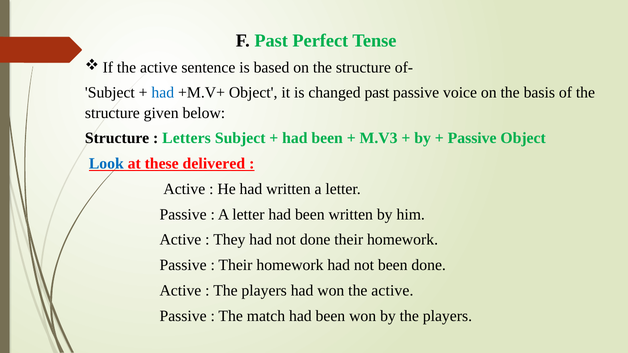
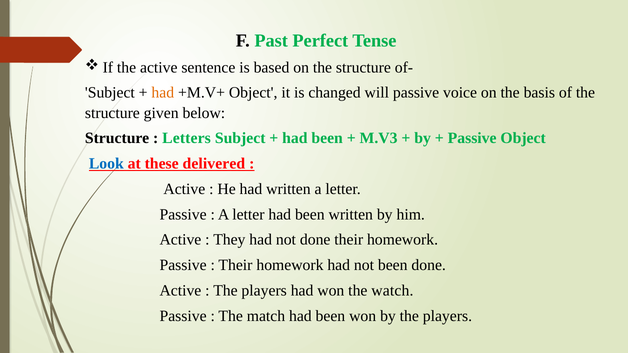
had colour: blue -> orange (163, 93)
changed past: past -> will (377, 93)
won the active: active -> watch (392, 291)
